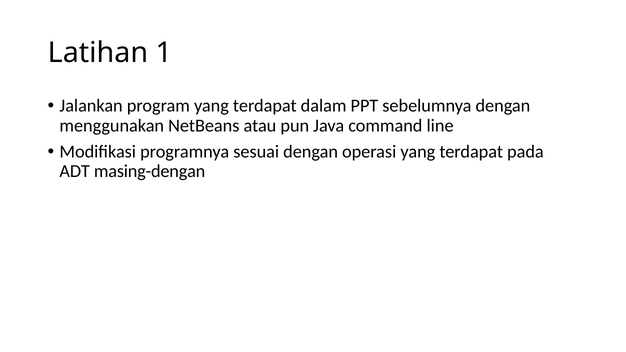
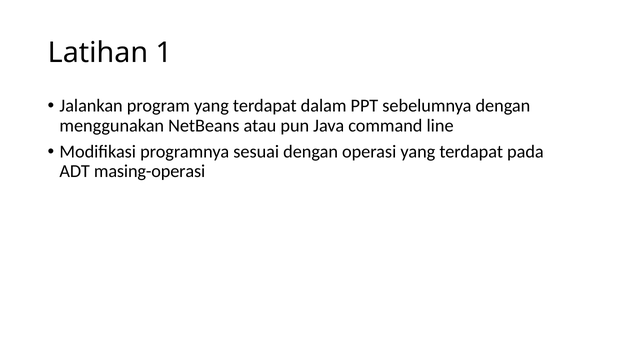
masing-dengan: masing-dengan -> masing-operasi (150, 172)
